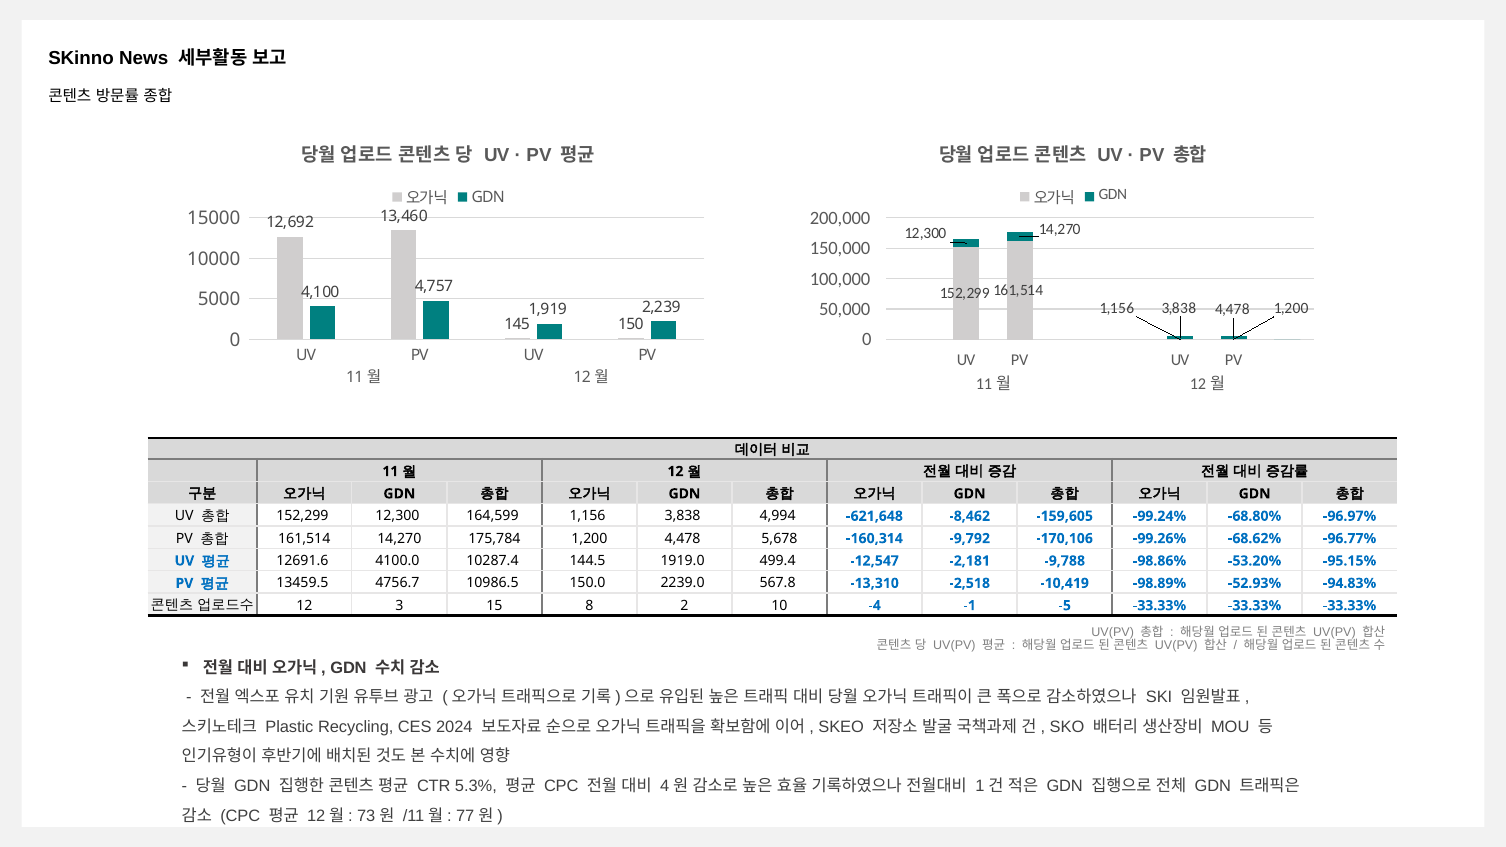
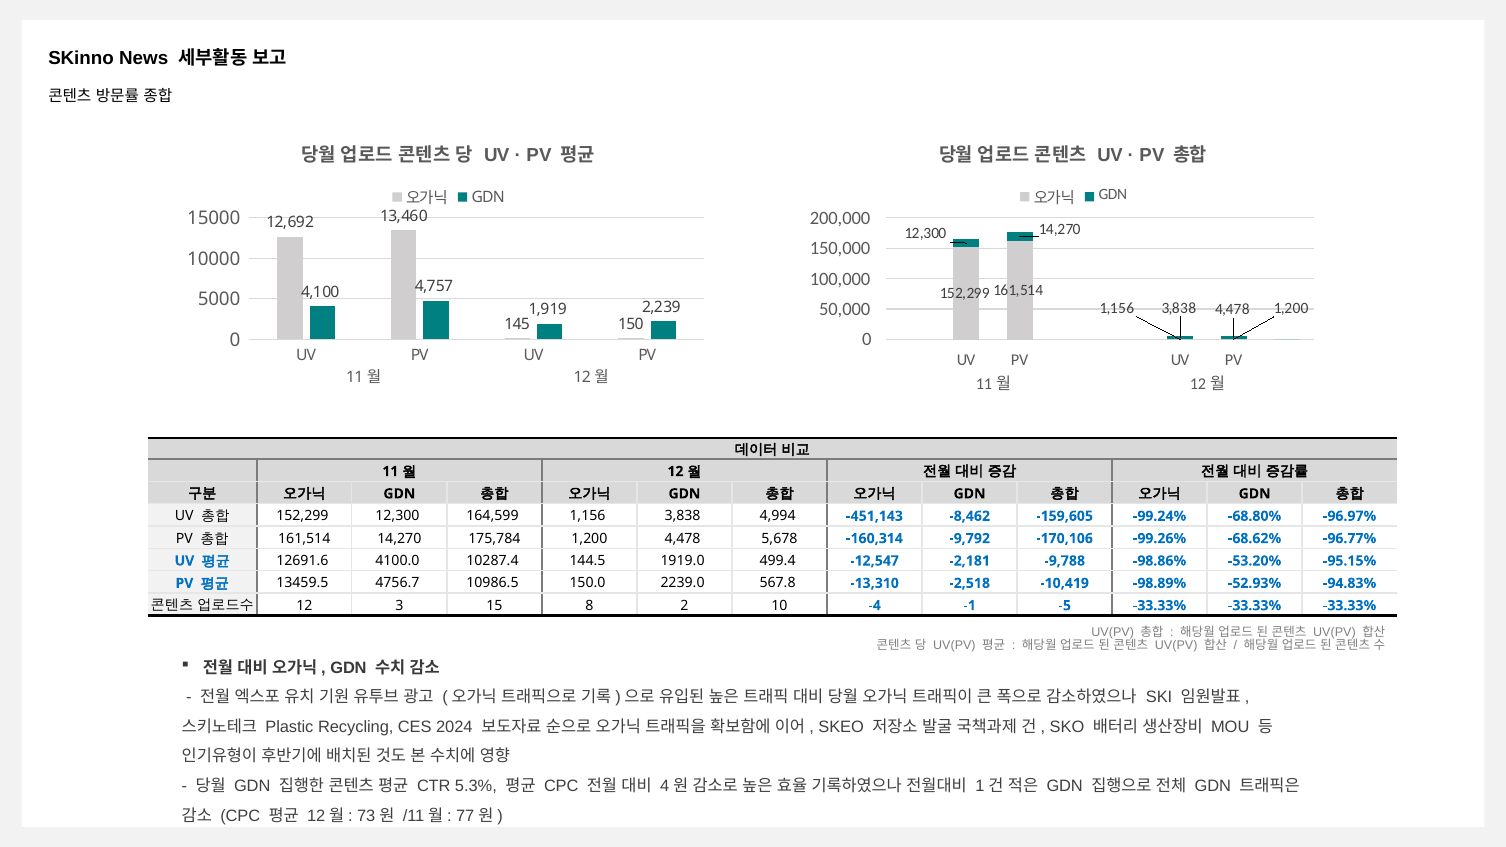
-621,648: -621,648 -> -451,143 (875, 516)
